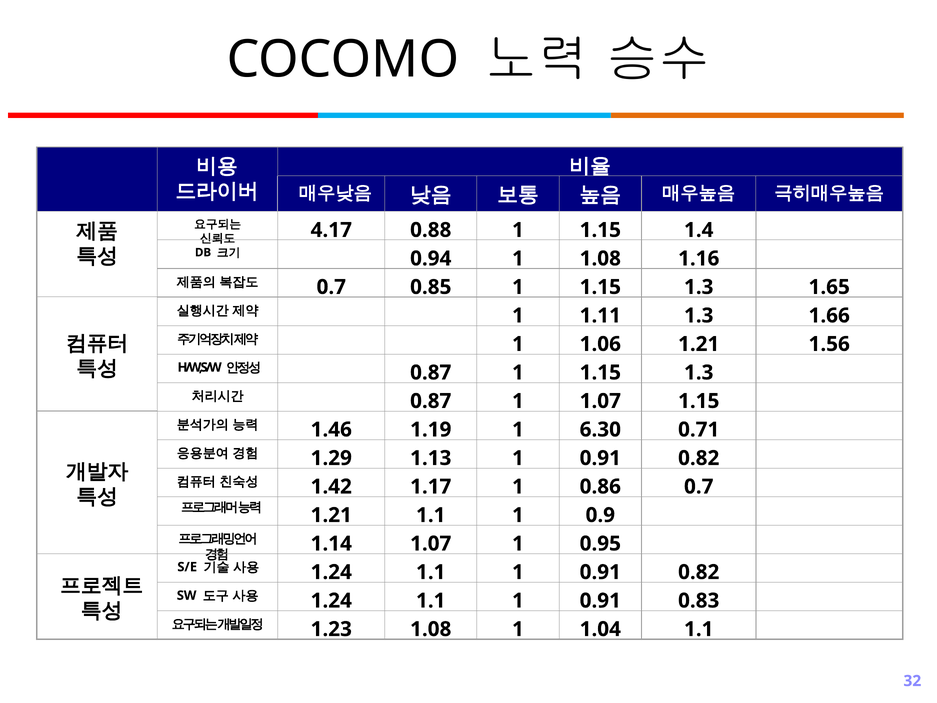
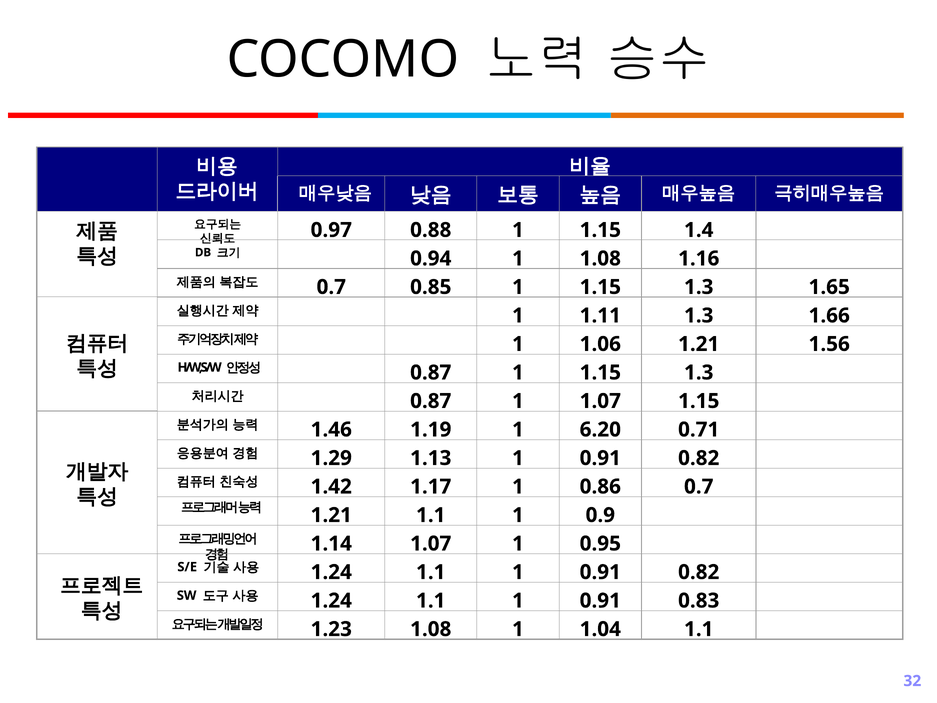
4.17: 4.17 -> 0.97 (331, 230)
6.30: 6.30 -> 6.20 (600, 429)
